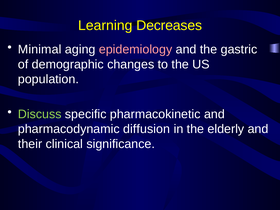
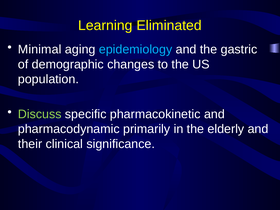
Decreases: Decreases -> Eliminated (169, 25)
epidemiology colour: pink -> light blue (136, 49)
diffusion: diffusion -> primarily (147, 129)
